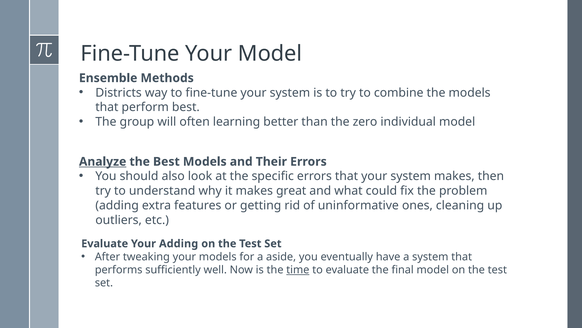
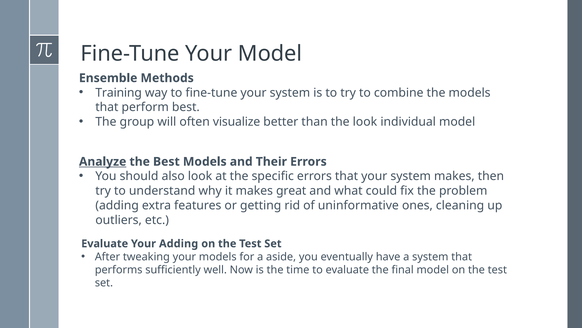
Districts: Districts -> Training (119, 93)
learning: learning -> visualize (237, 122)
the zero: zero -> look (365, 122)
time underline: present -> none (298, 269)
